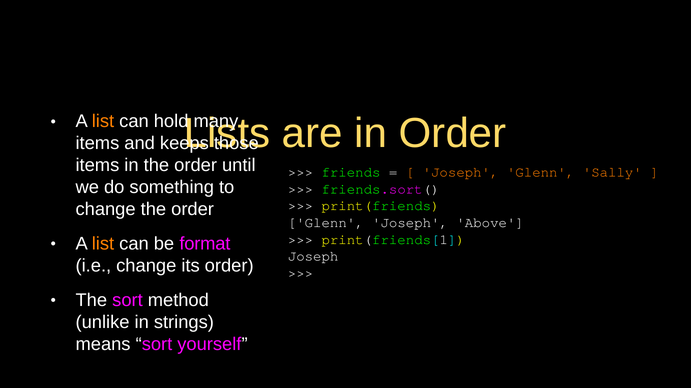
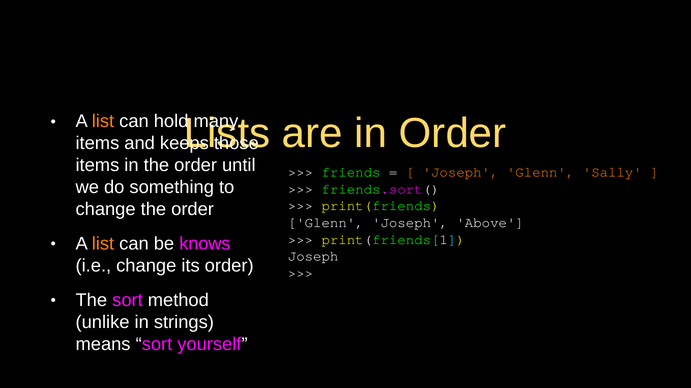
format: format -> knows (205, 244)
